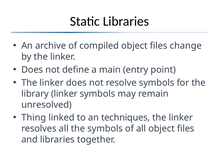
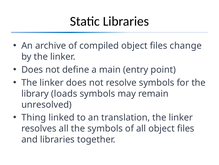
library linker: linker -> loads (64, 93)
techniques: techniques -> translation (126, 117)
